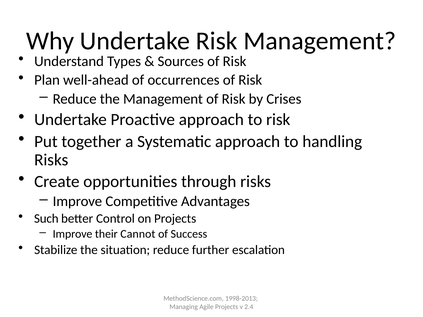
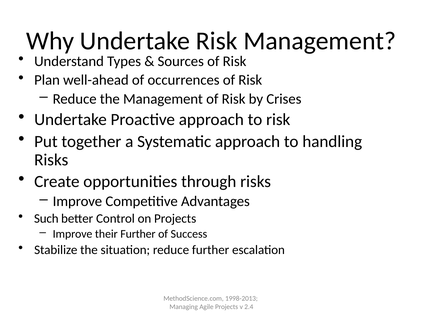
their Cannot: Cannot -> Further (138, 234)
